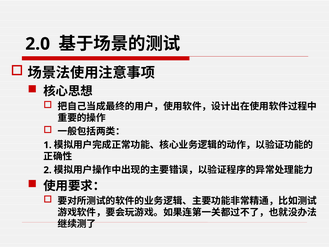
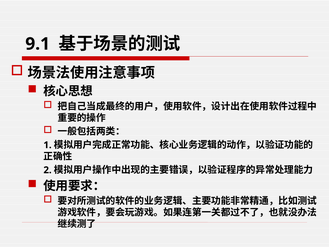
2.0: 2.0 -> 9.1 (38, 44)
